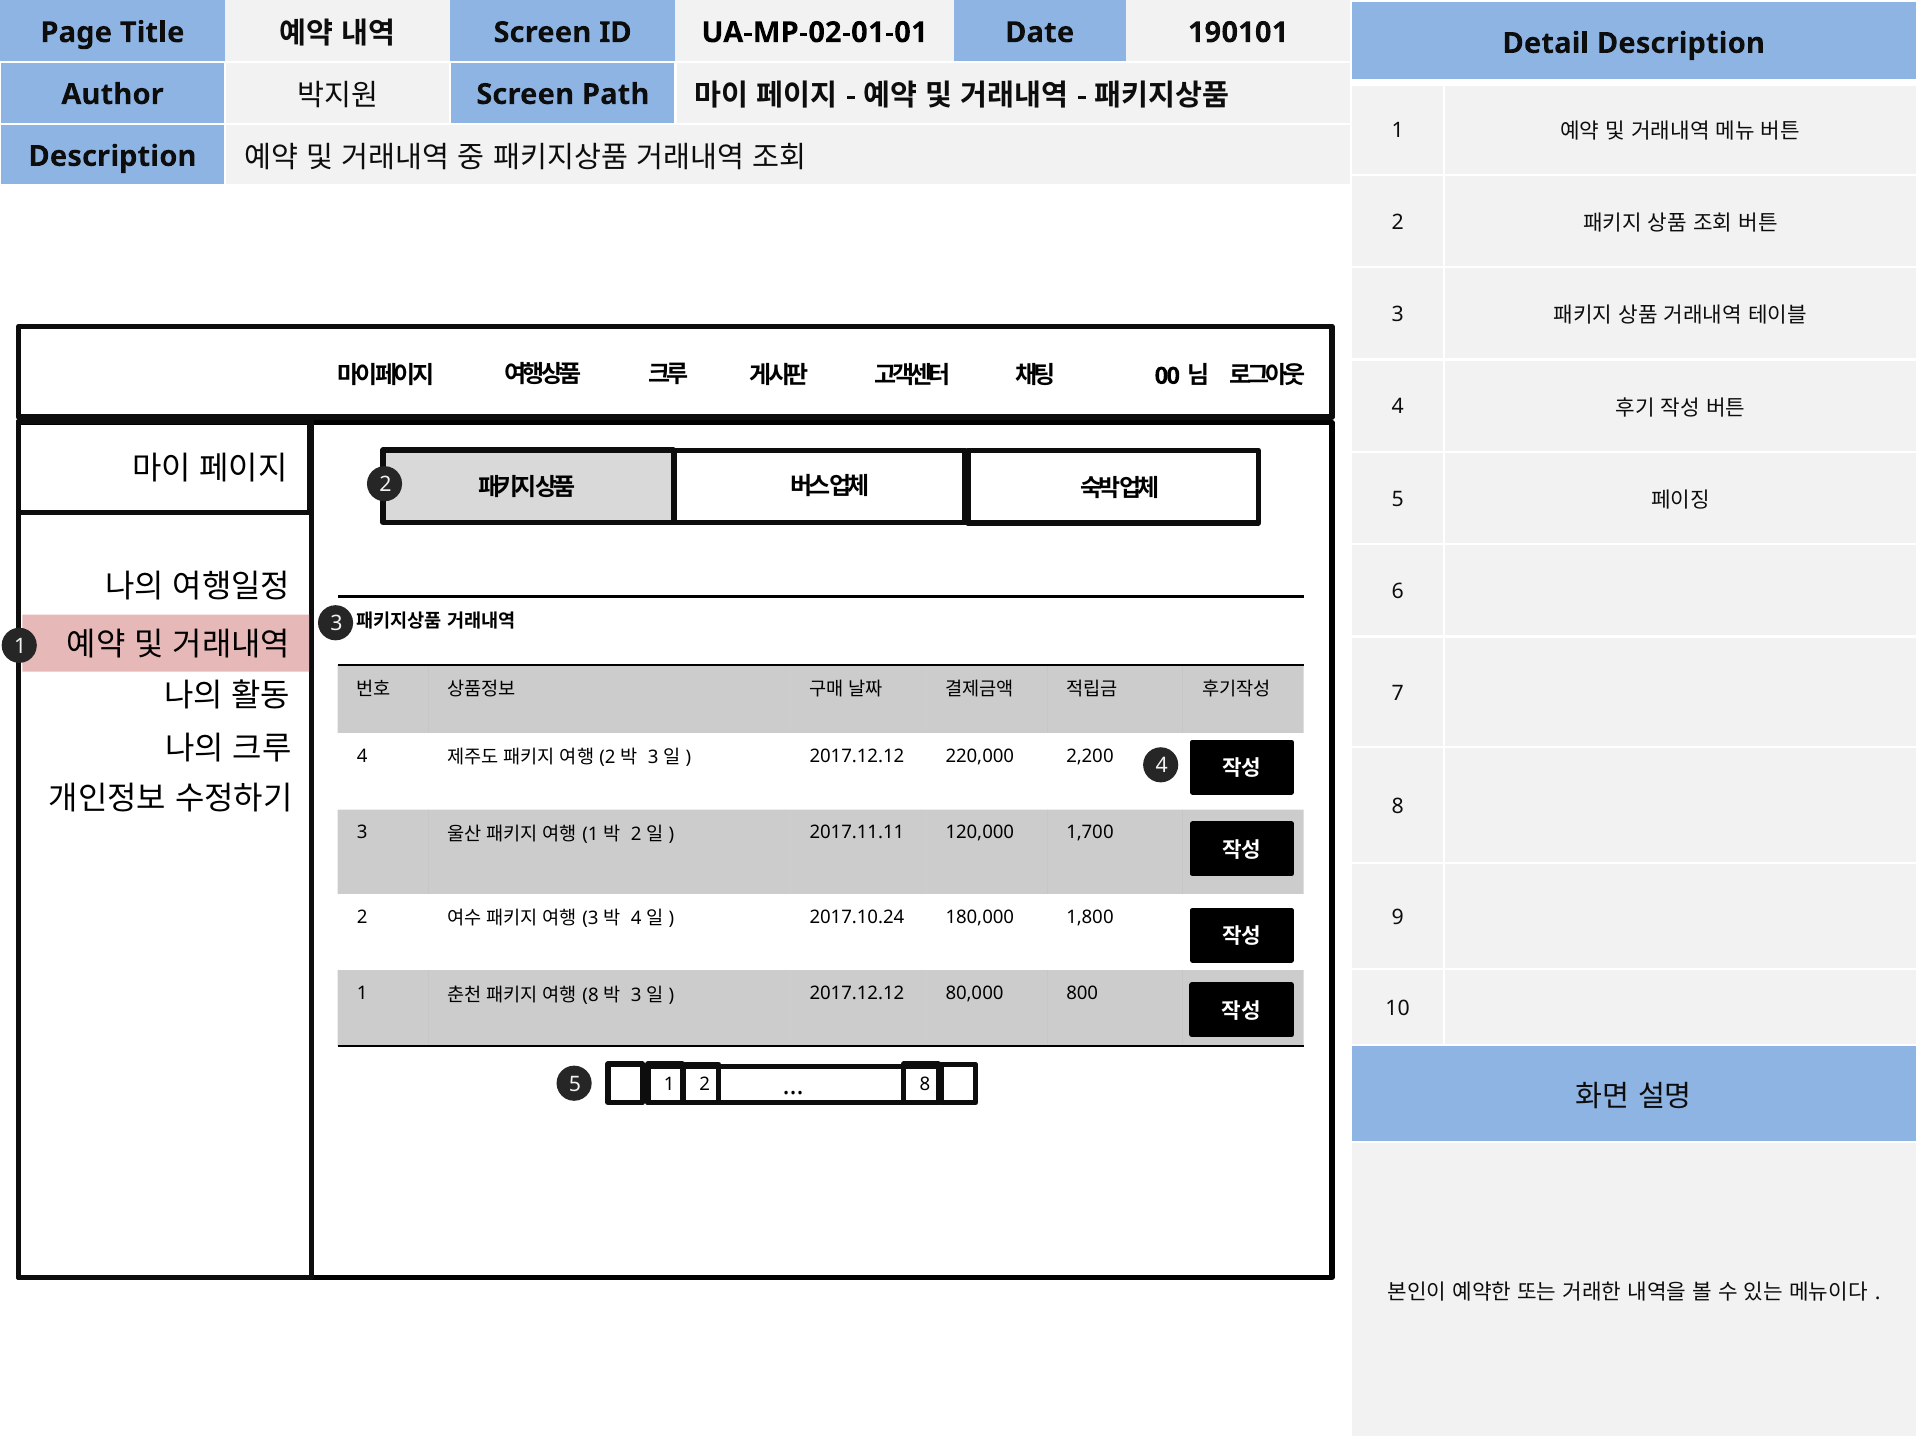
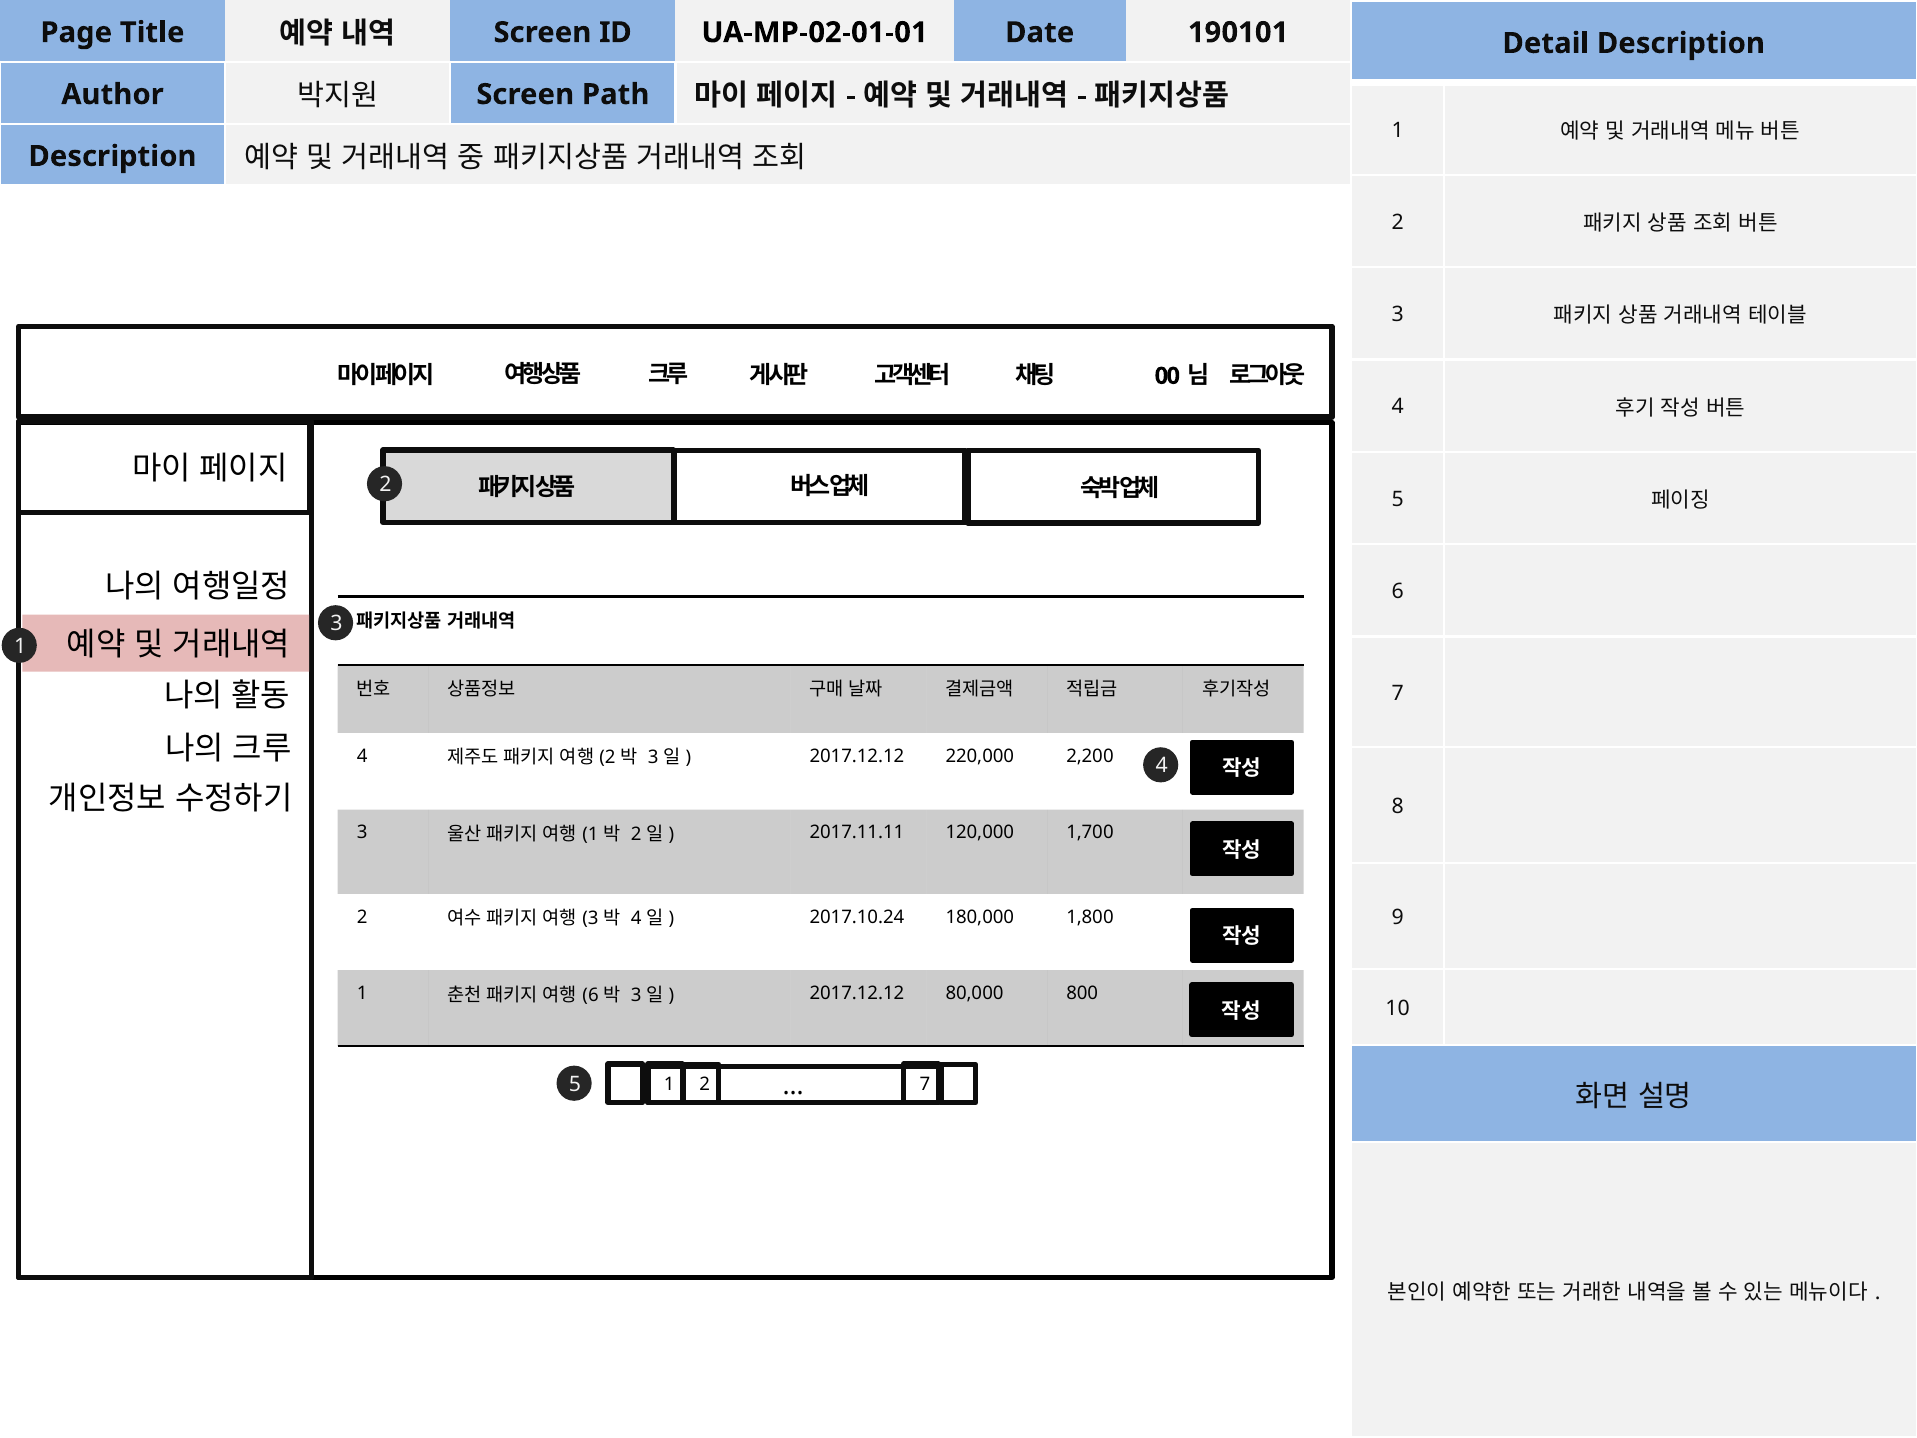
8: 8 -> 6 (591, 995)
2 8: 8 -> 7 (925, 1084)
